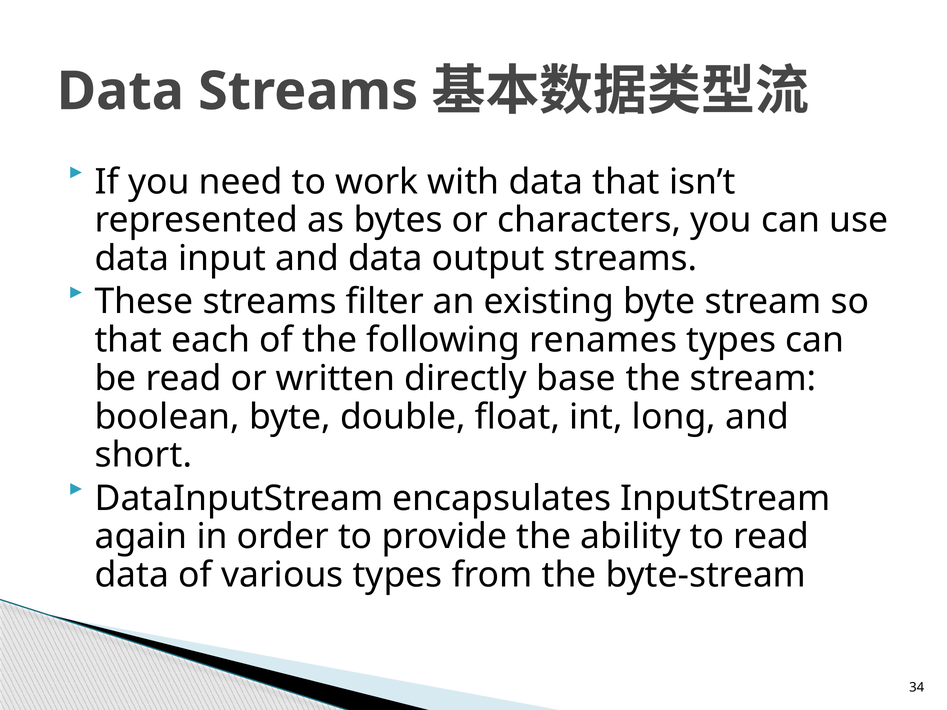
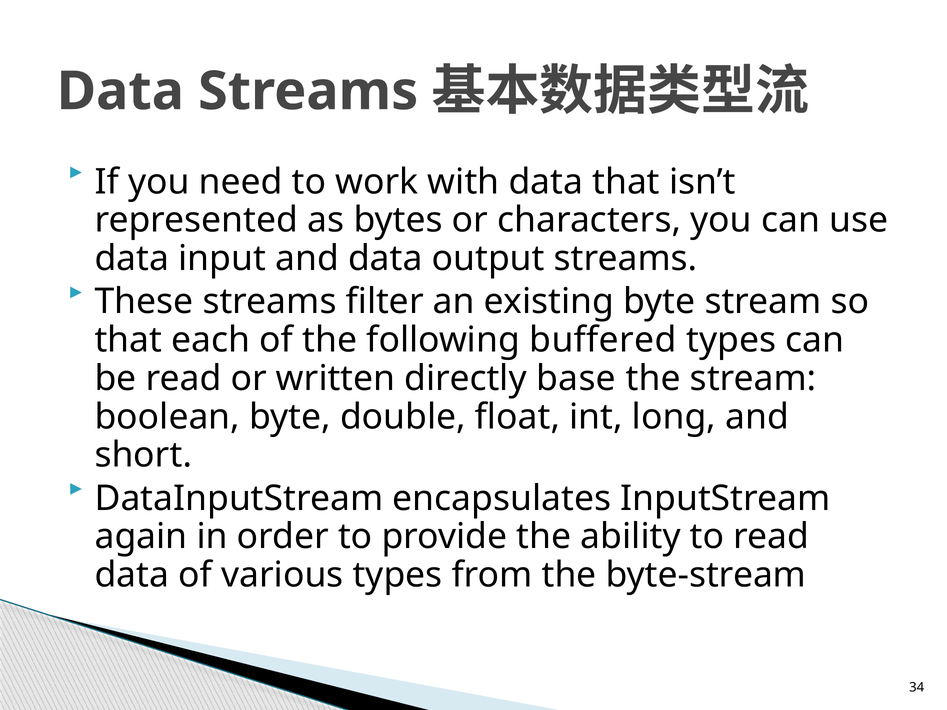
renames: renames -> buffered (603, 340)
